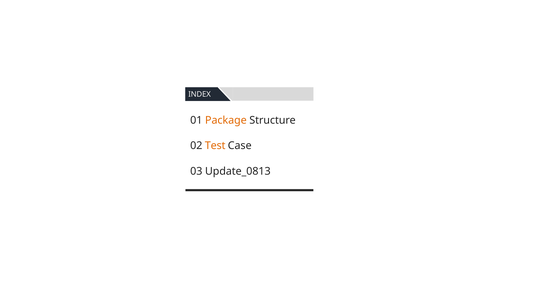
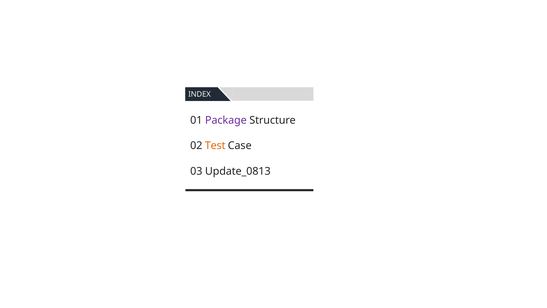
Package colour: orange -> purple (226, 120)
